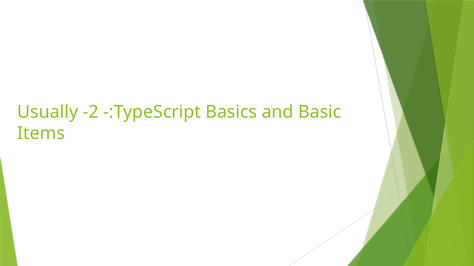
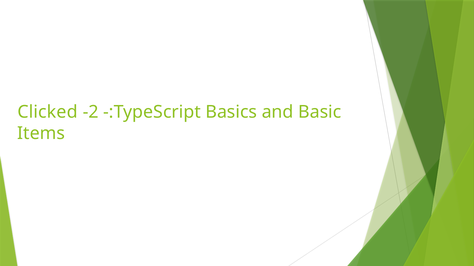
Usually: Usually -> Clicked (48, 112)
